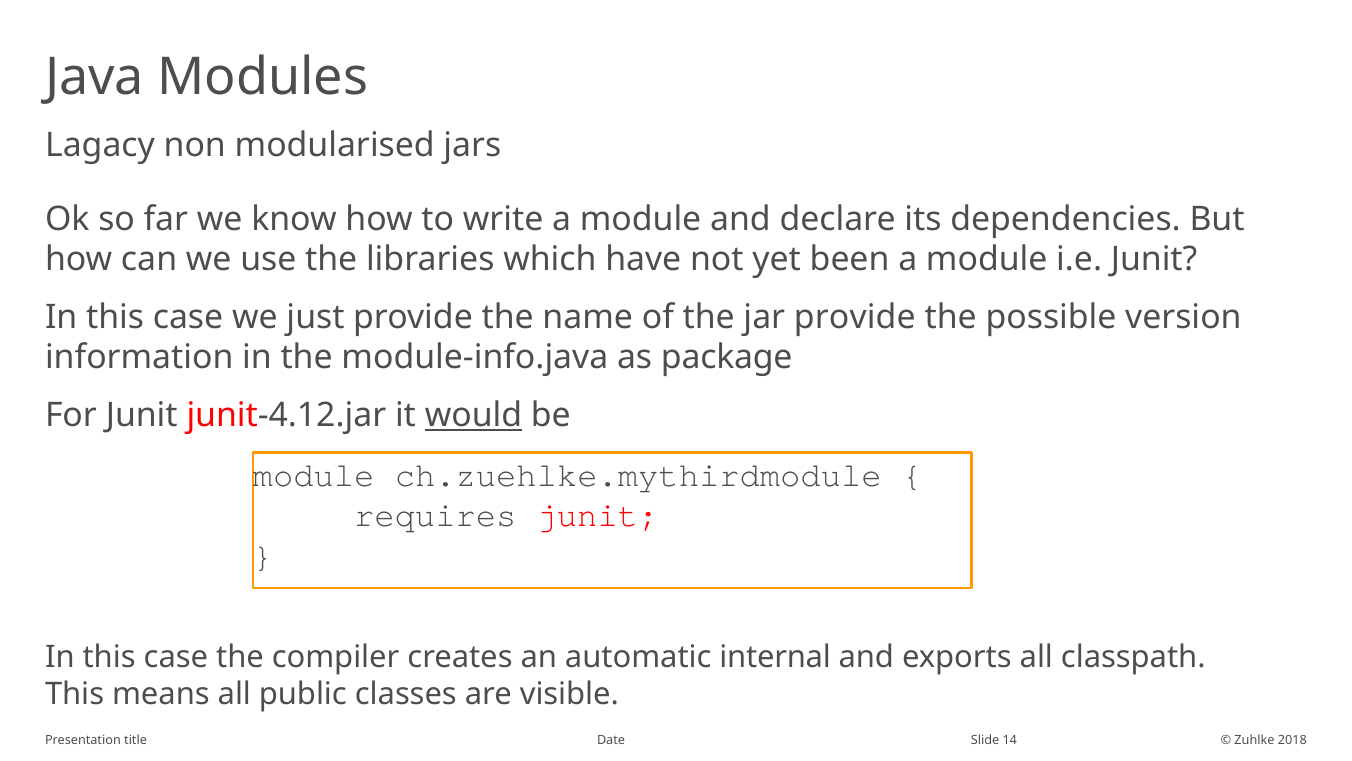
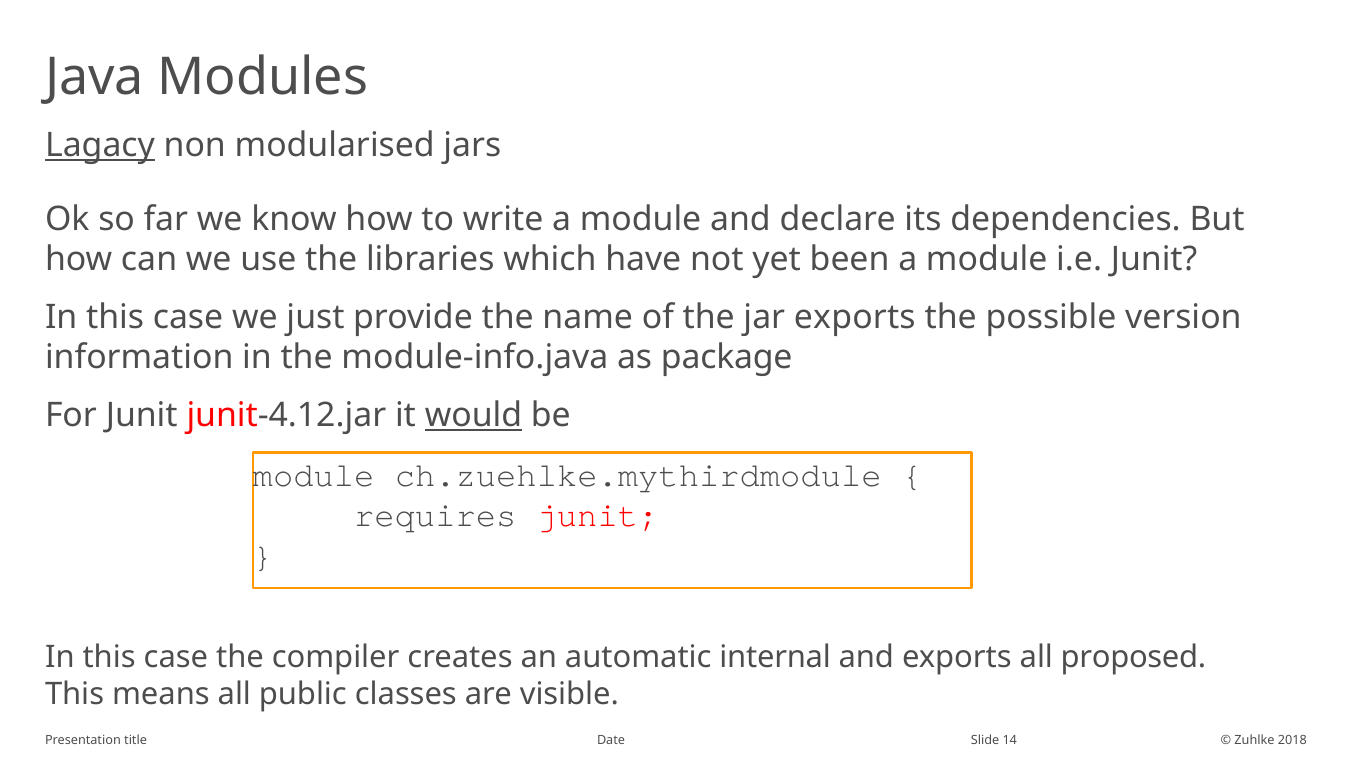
Lagacy underline: none -> present (100, 146)
jar provide: provide -> exports (855, 317)
classpath: classpath -> proposed (1133, 656)
